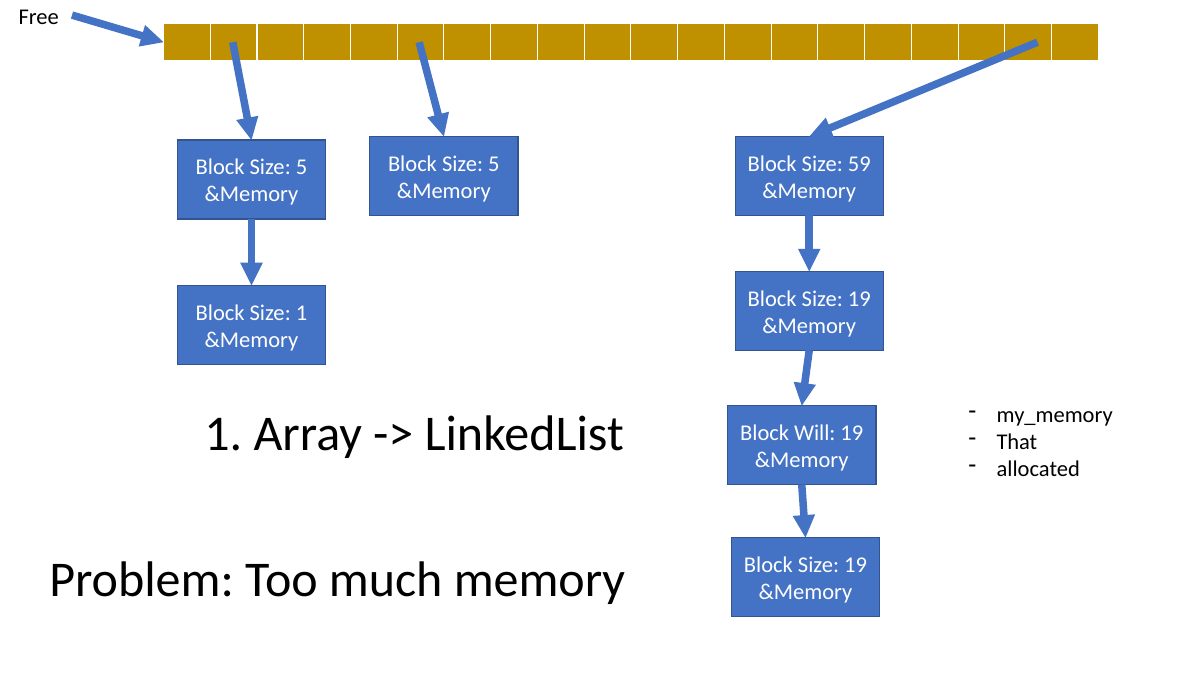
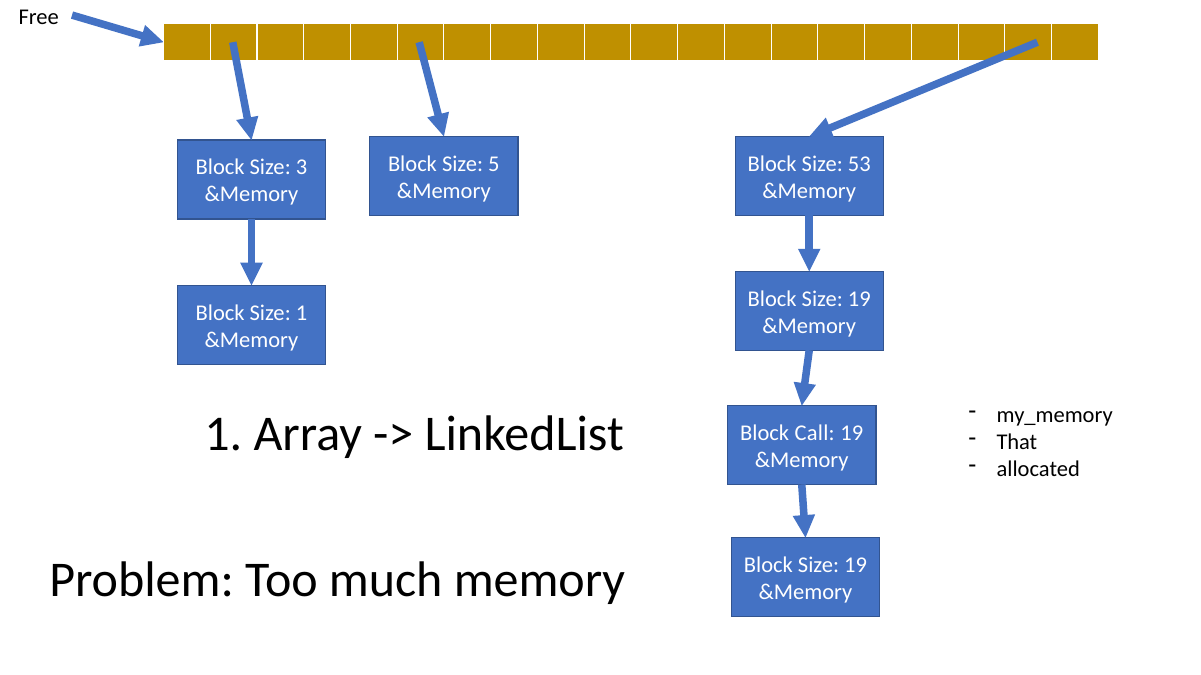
59: 59 -> 53 (859, 164)
5: 5 -> 3 (302, 168)
Will: Will -> Call (815, 433)
